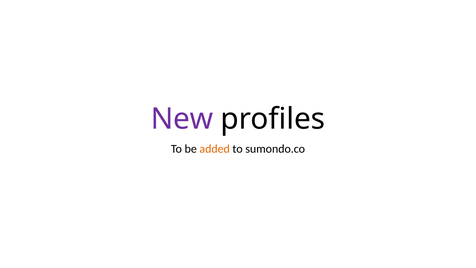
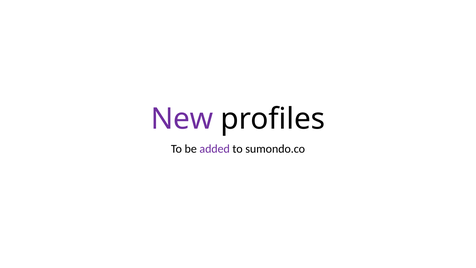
added colour: orange -> purple (215, 149)
